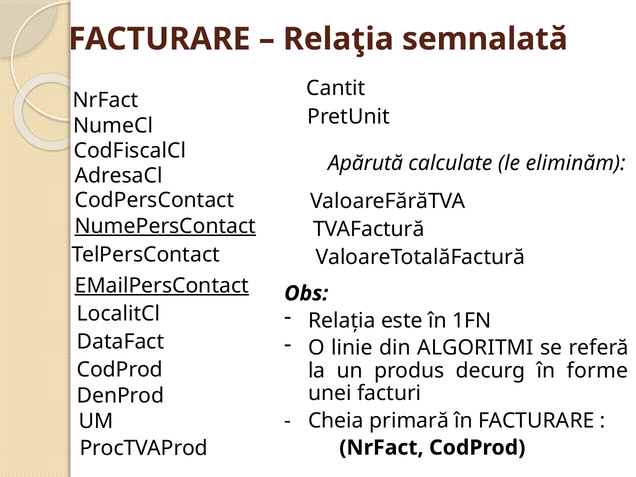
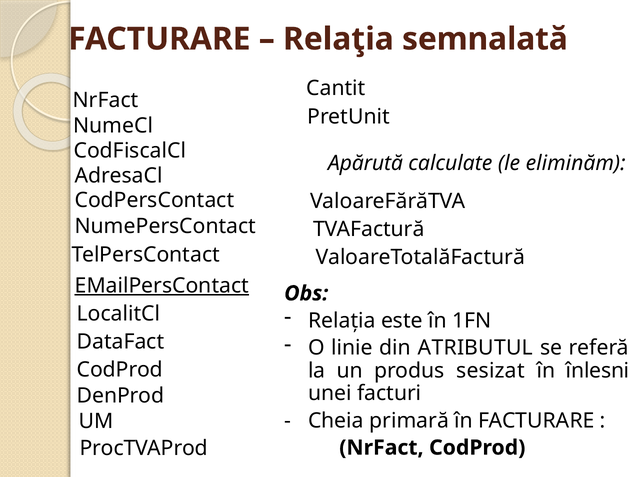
NumePersContact underline: present -> none (165, 226)
ALGORITMI: ALGORITMI -> ATRIBUTUL (475, 348)
decurg: decurg -> sesizat (490, 371)
forme: forme -> înlesni (598, 371)
